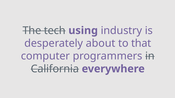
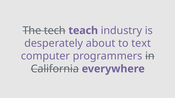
using: using -> teach (83, 31)
that: that -> text (141, 43)
